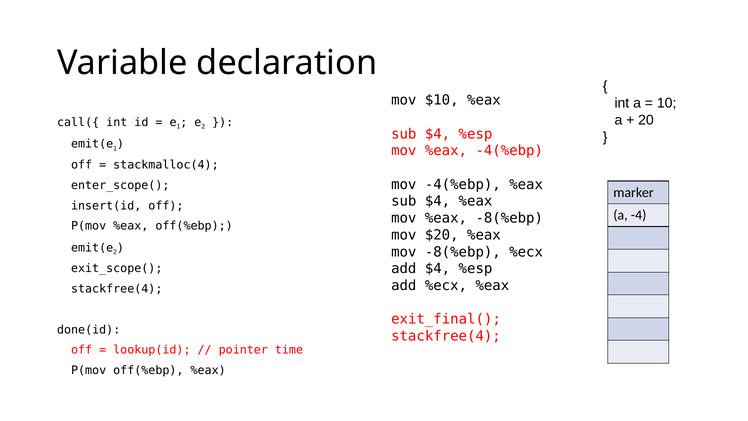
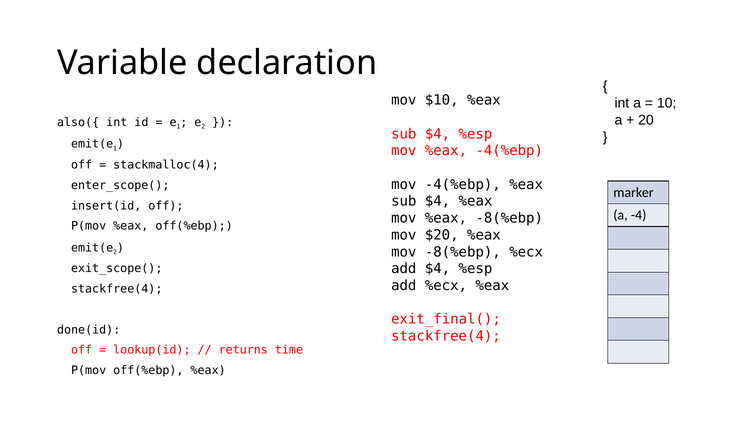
call({: call({ -> also({ (78, 122)
pointer: pointer -> returns (243, 350)
